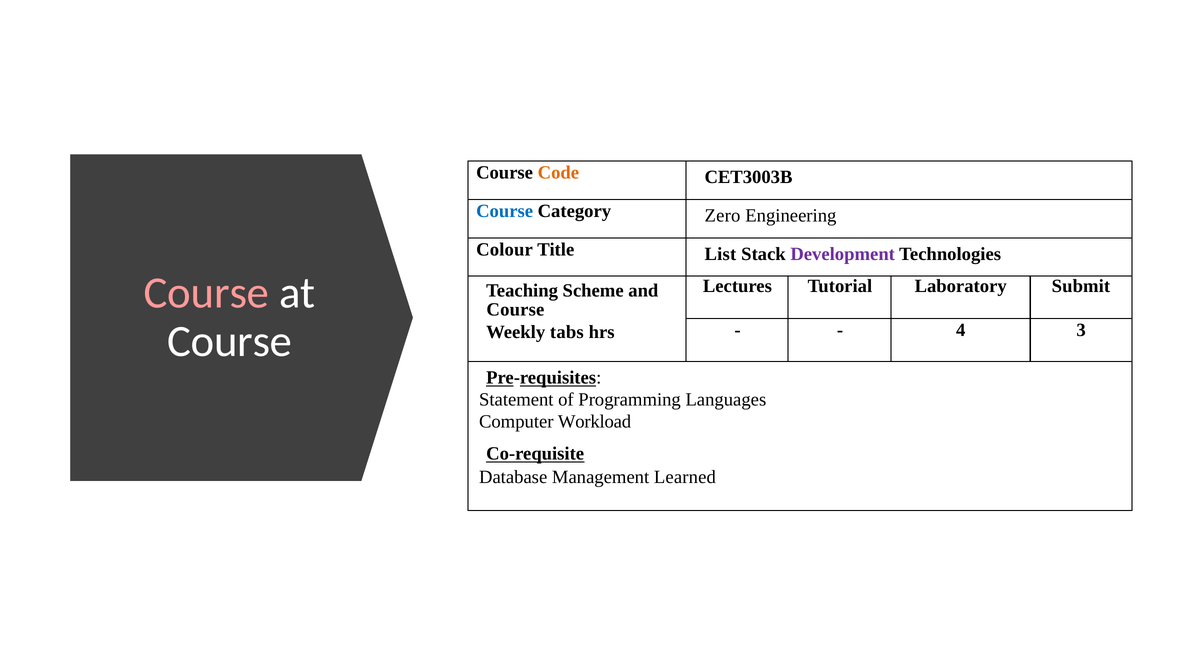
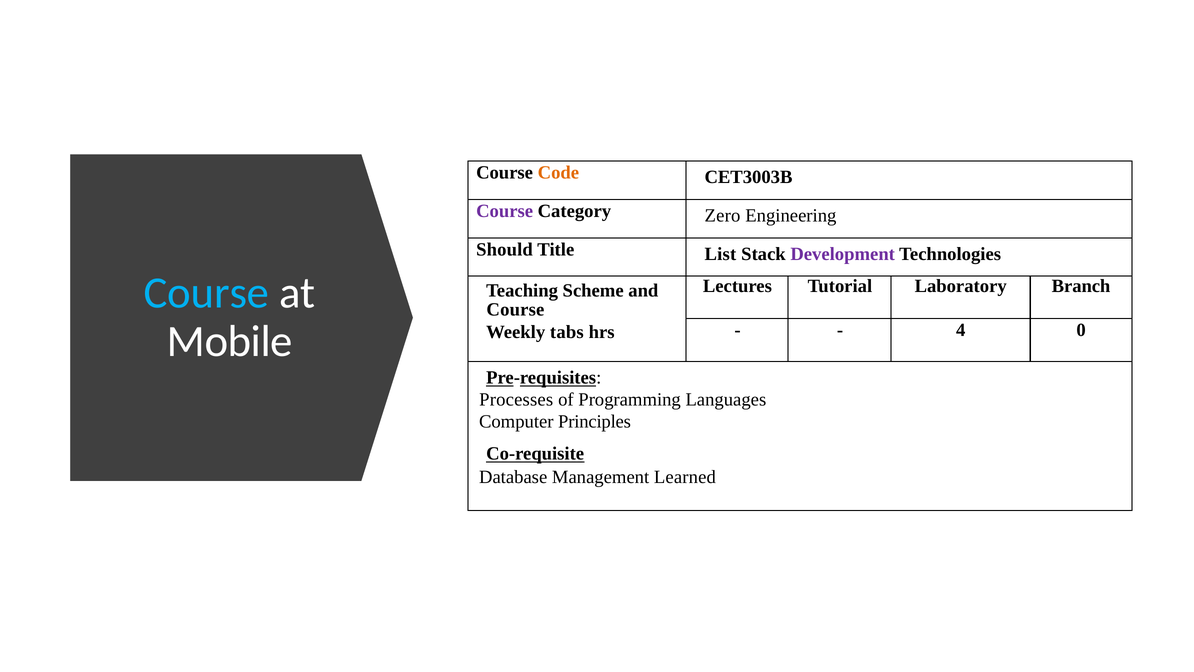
Course colour: blue -> purple (505, 211)
Colour: Colour -> Should (505, 249)
Course colour: pink -> light blue (206, 293)
Submit: Submit -> Branch (1081, 286)
3: 3 -> 0 (1081, 330)
Course: Course -> Mobile (230, 341)
Statement: Statement -> Processes (516, 399)
Workload: Workload -> Principles (595, 421)
